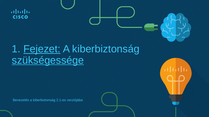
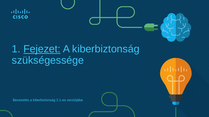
szükségessége underline: present -> none (48, 61)
